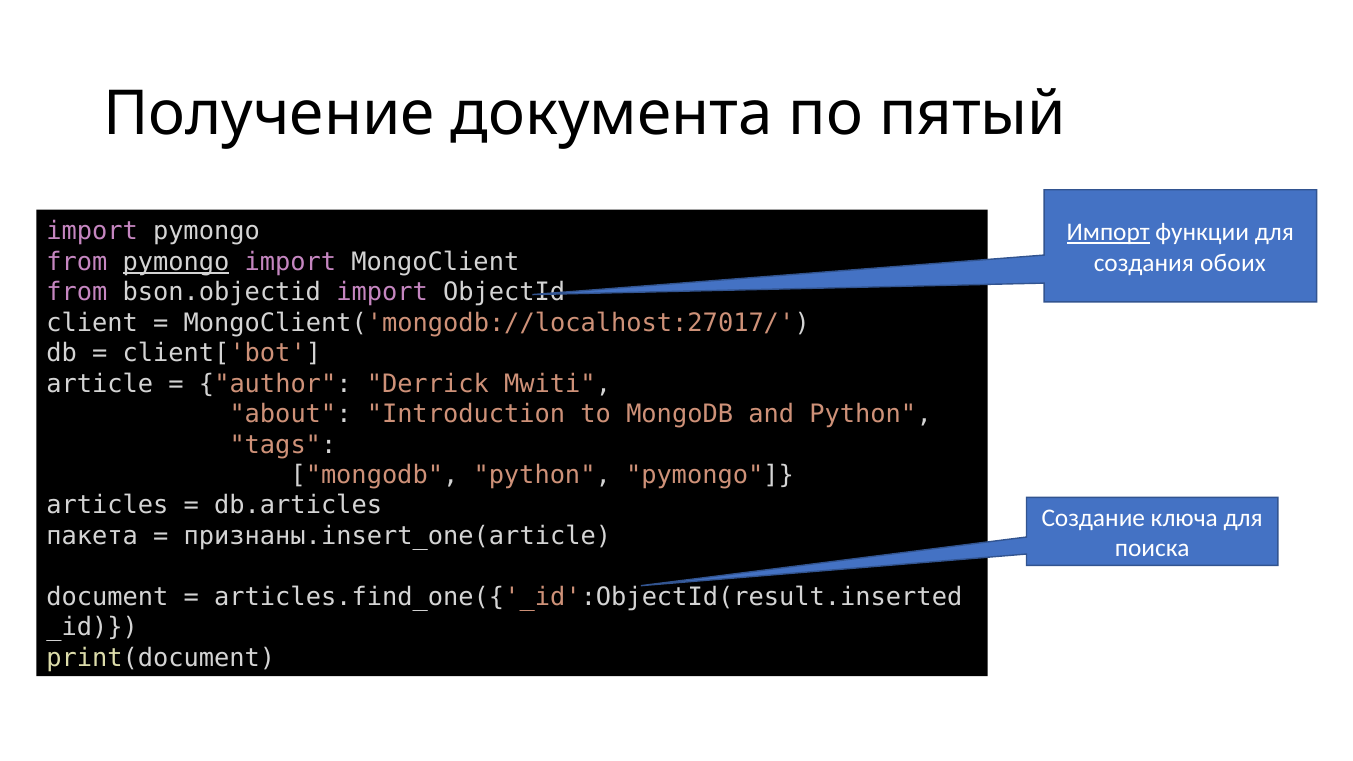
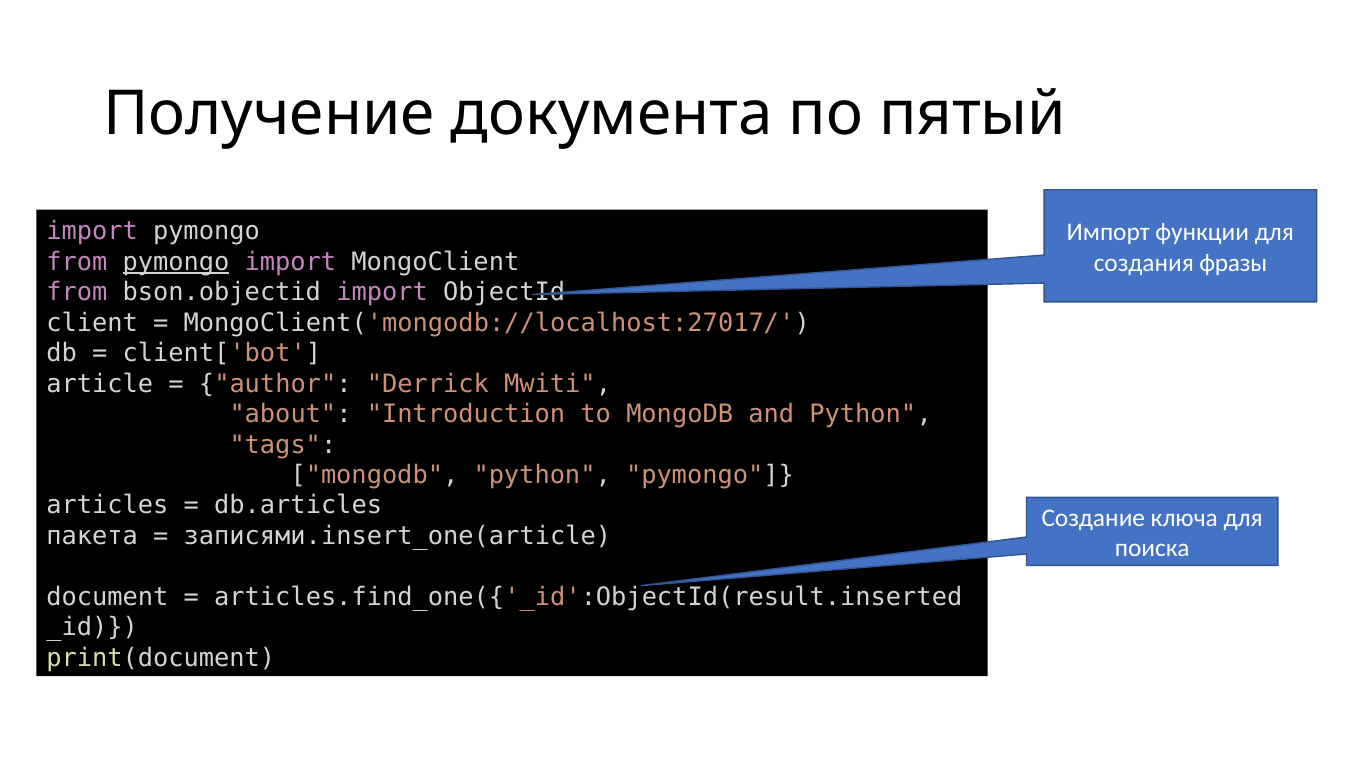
Импорт underline: present -> none (1108, 232)
обоих: обоих -> фразы (1233, 263)
признаны.insert_one(article: признаны.insert_one(article -> записями.insert_one(article (397, 536)
